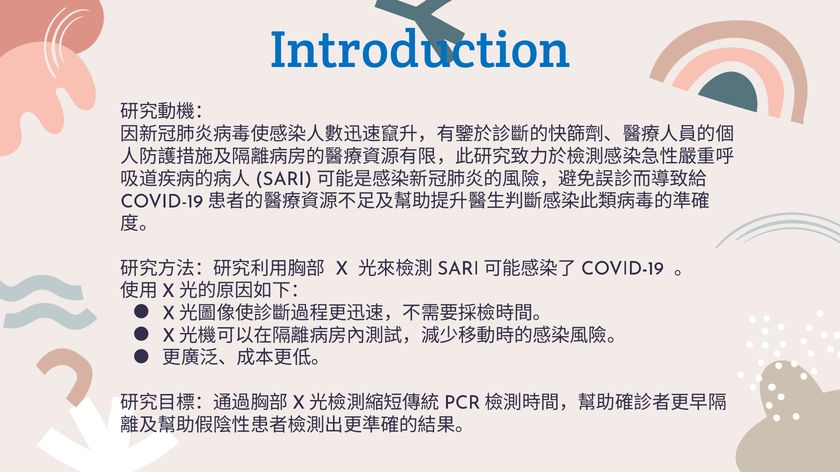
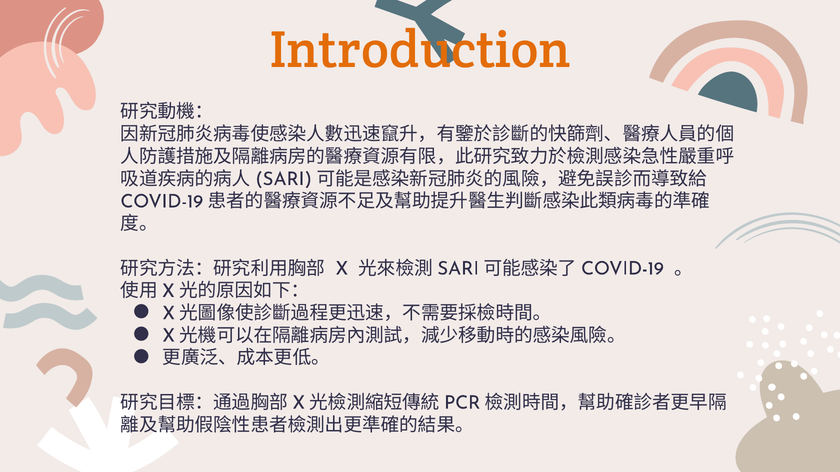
Introduction colour: blue -> orange (420, 50)
